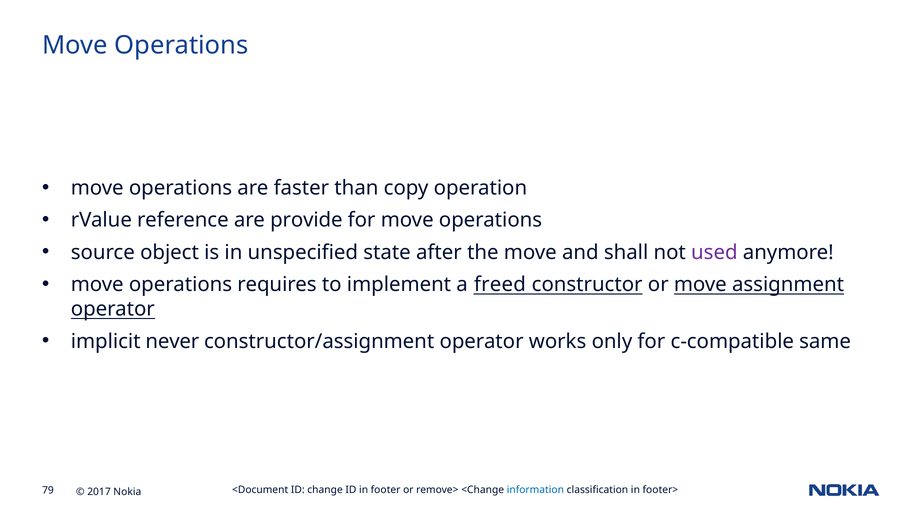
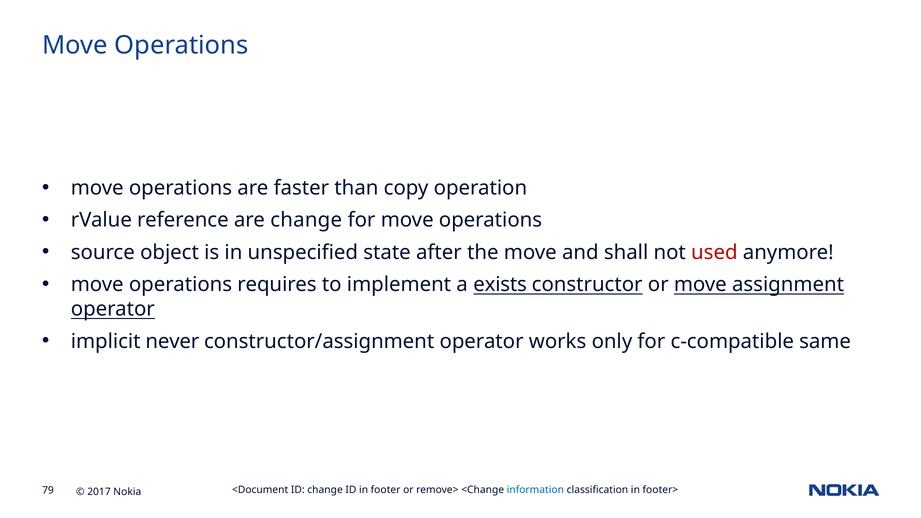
are provide: provide -> change (306, 220)
used colour: purple -> red (714, 252)
freed: freed -> exists (500, 285)
